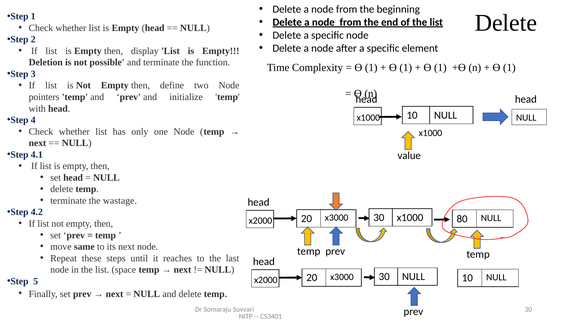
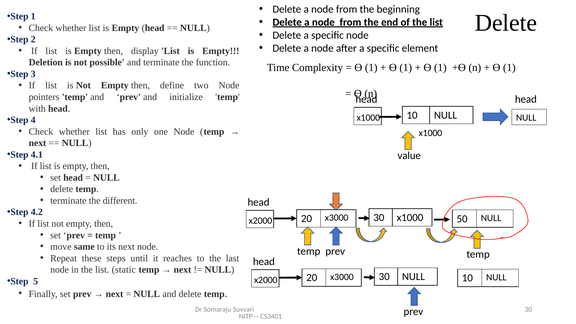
wastage: wastage -> different (120, 201)
80: 80 -> 50 (462, 219)
space: space -> static (124, 270)
